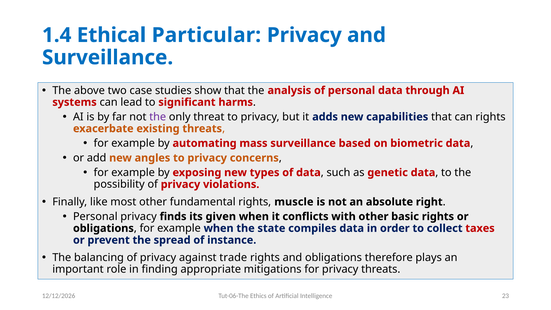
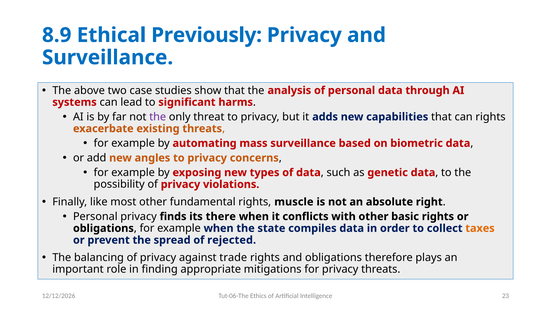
1.4: 1.4 -> 8.9 (57, 35)
Particular: Particular -> Previously (207, 35)
given: given -> there (221, 216)
taxes colour: red -> orange (480, 228)
instance: instance -> rejected (232, 240)
